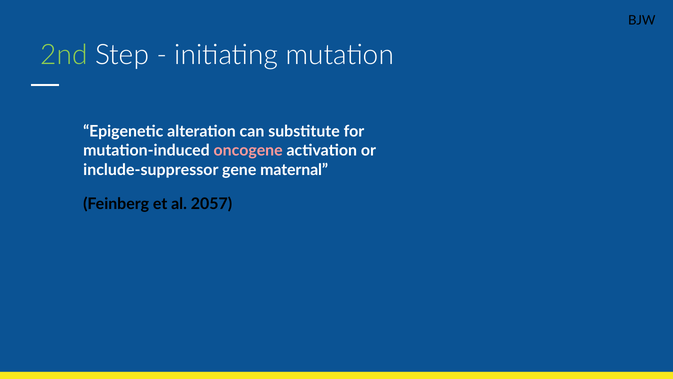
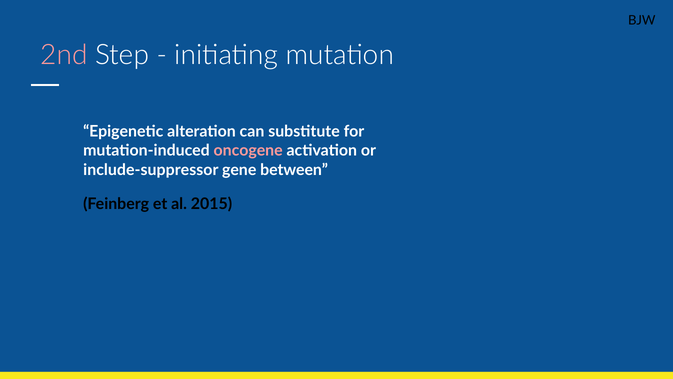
2nd colour: light green -> pink (64, 55)
maternal: maternal -> between (294, 170)
2057: 2057 -> 2015 (211, 204)
